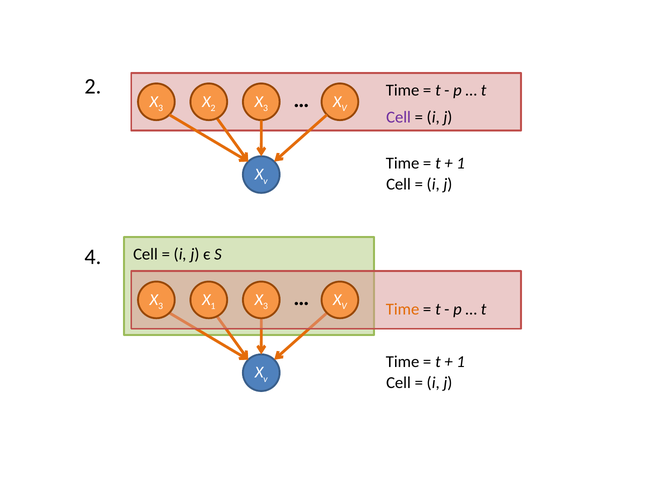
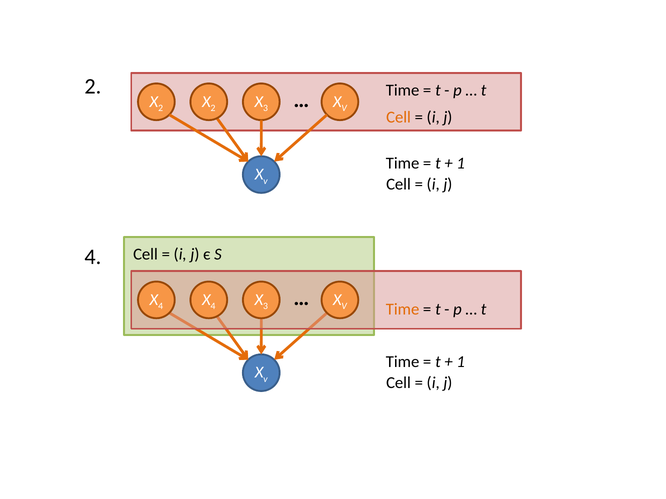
3: 3 -> 2 (161, 108)
Cell colour: purple -> orange (399, 117)
3: 3 -> 4 (161, 306)
1: 1 -> 4 (213, 306)
